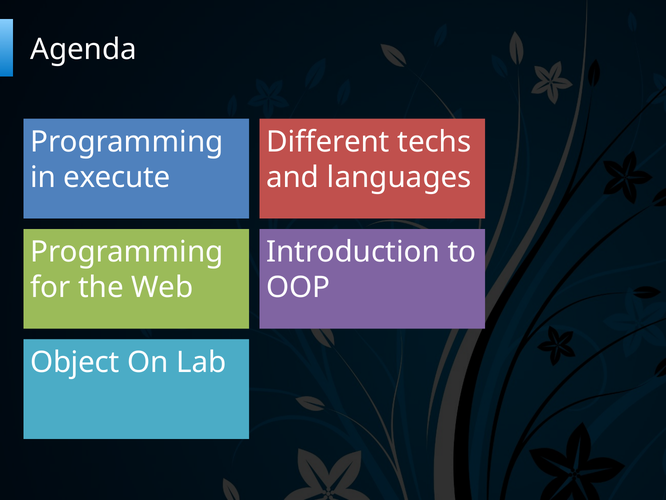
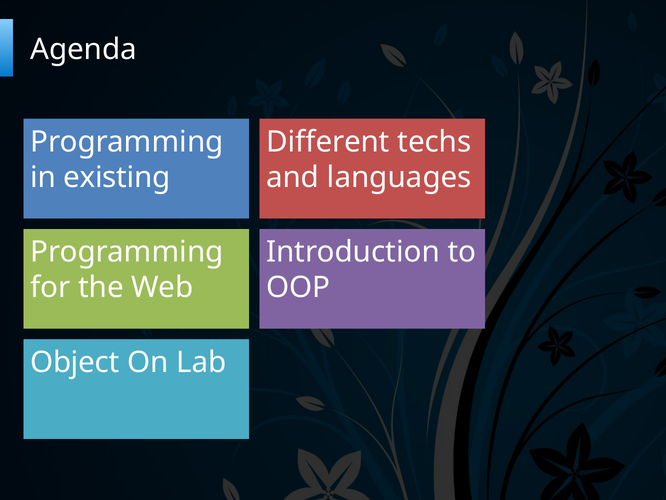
execute: execute -> existing (117, 177)
